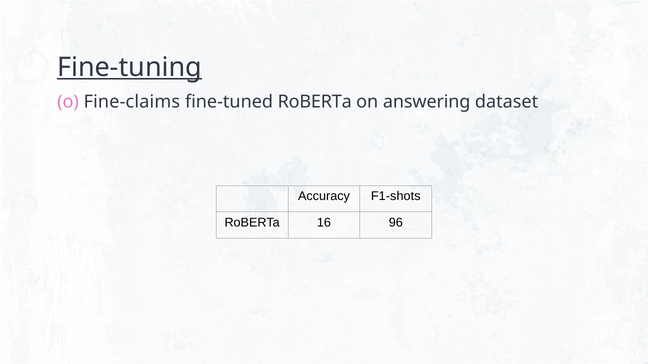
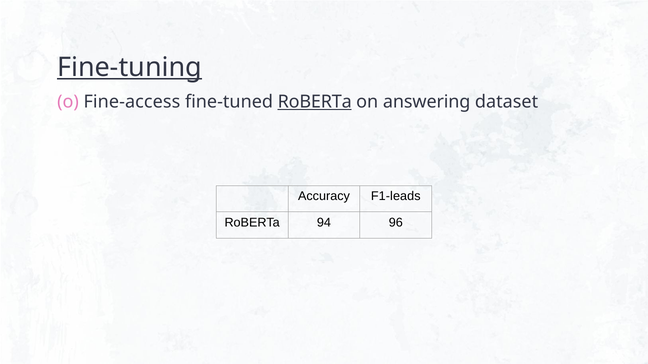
Fine-claims: Fine-claims -> Fine-access (132, 102)
RoBERTa underline: none -> present (315, 102)
F1-shots: F1-shots -> F1-leads (396, 196)
16: 16 -> 94 (324, 223)
